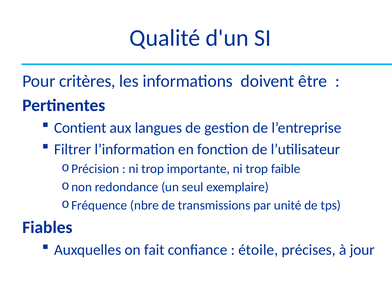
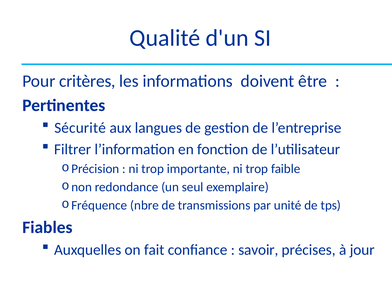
Contient: Contient -> Sécurité (80, 128)
étoile: étoile -> savoir (258, 250)
